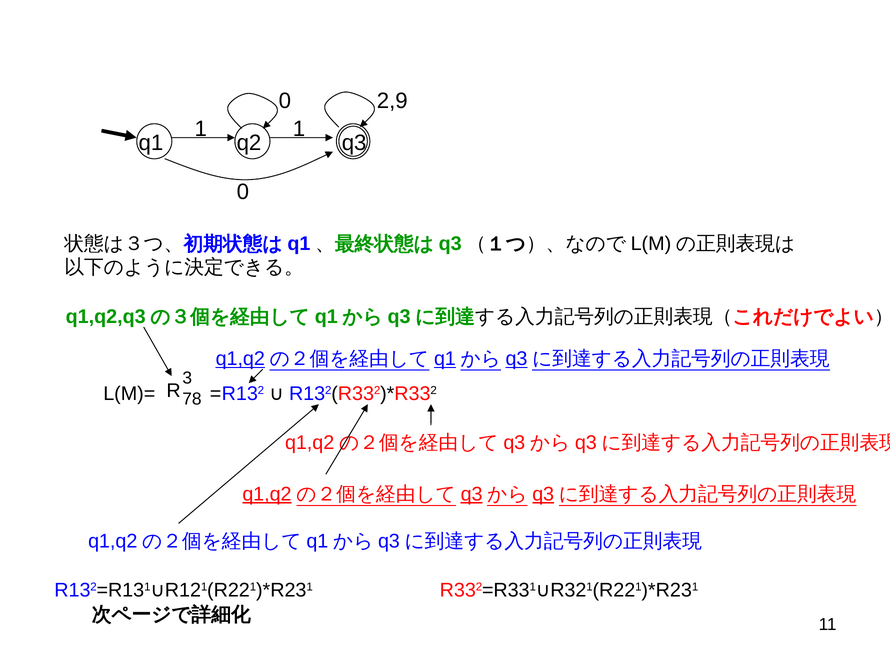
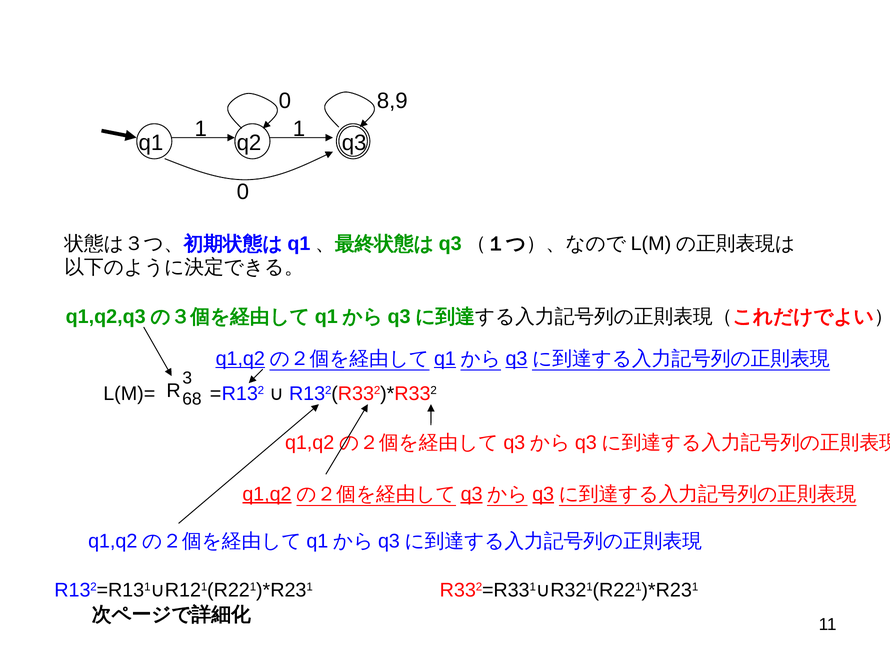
2,9: 2,9 -> 8,9 (392, 101)
78: 78 -> 68 (192, 399)
